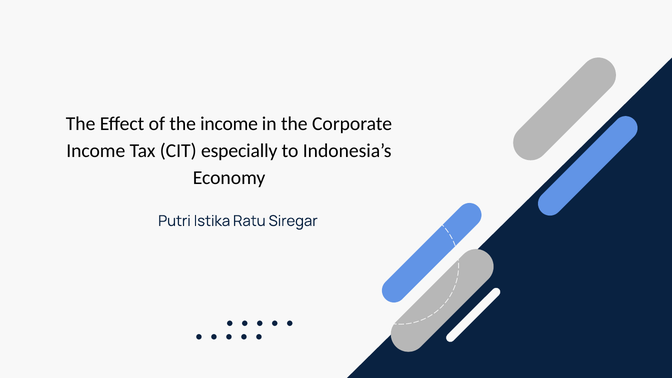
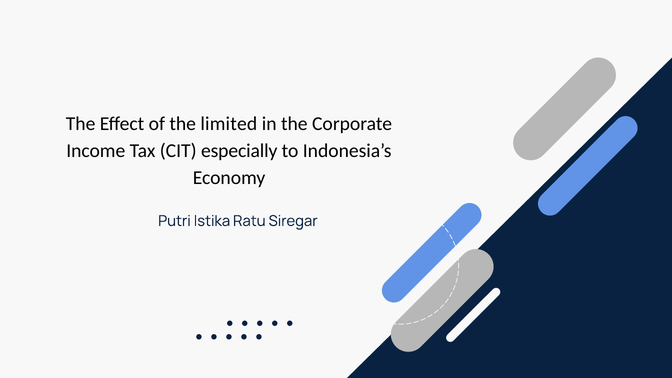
the income: income -> limited (229, 124)
